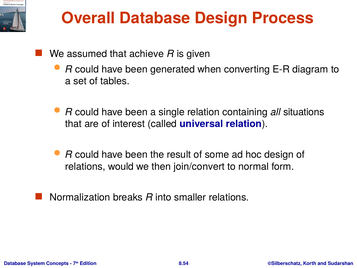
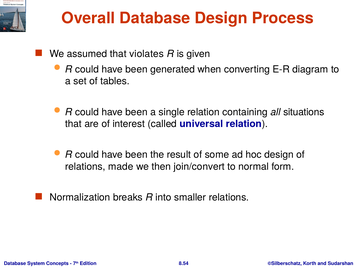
achieve: achieve -> violates (147, 54)
would: would -> made (121, 166)
